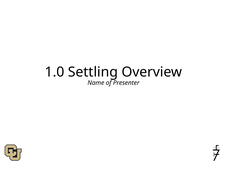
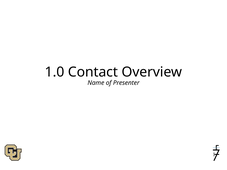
Settling: Settling -> Contact (93, 72)
